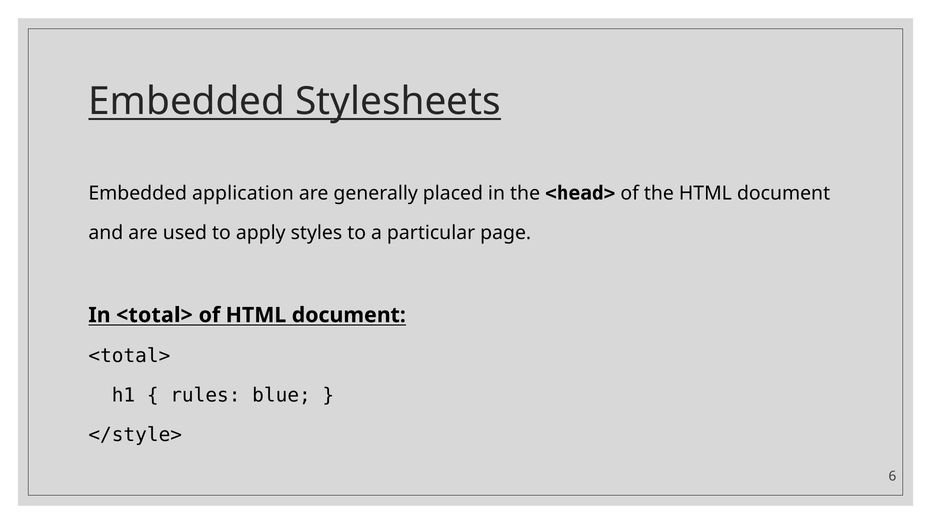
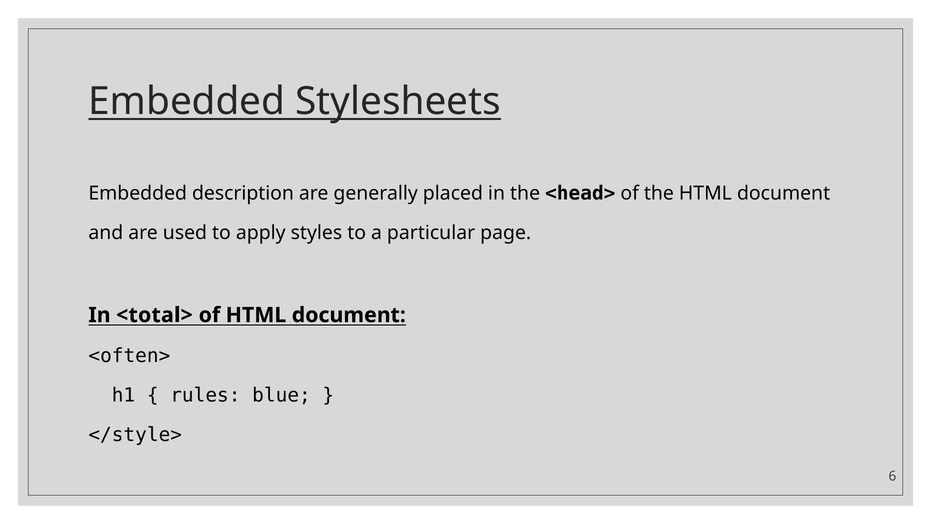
application: application -> description (243, 193)
<total>: <total> -> <often> (129, 356)
